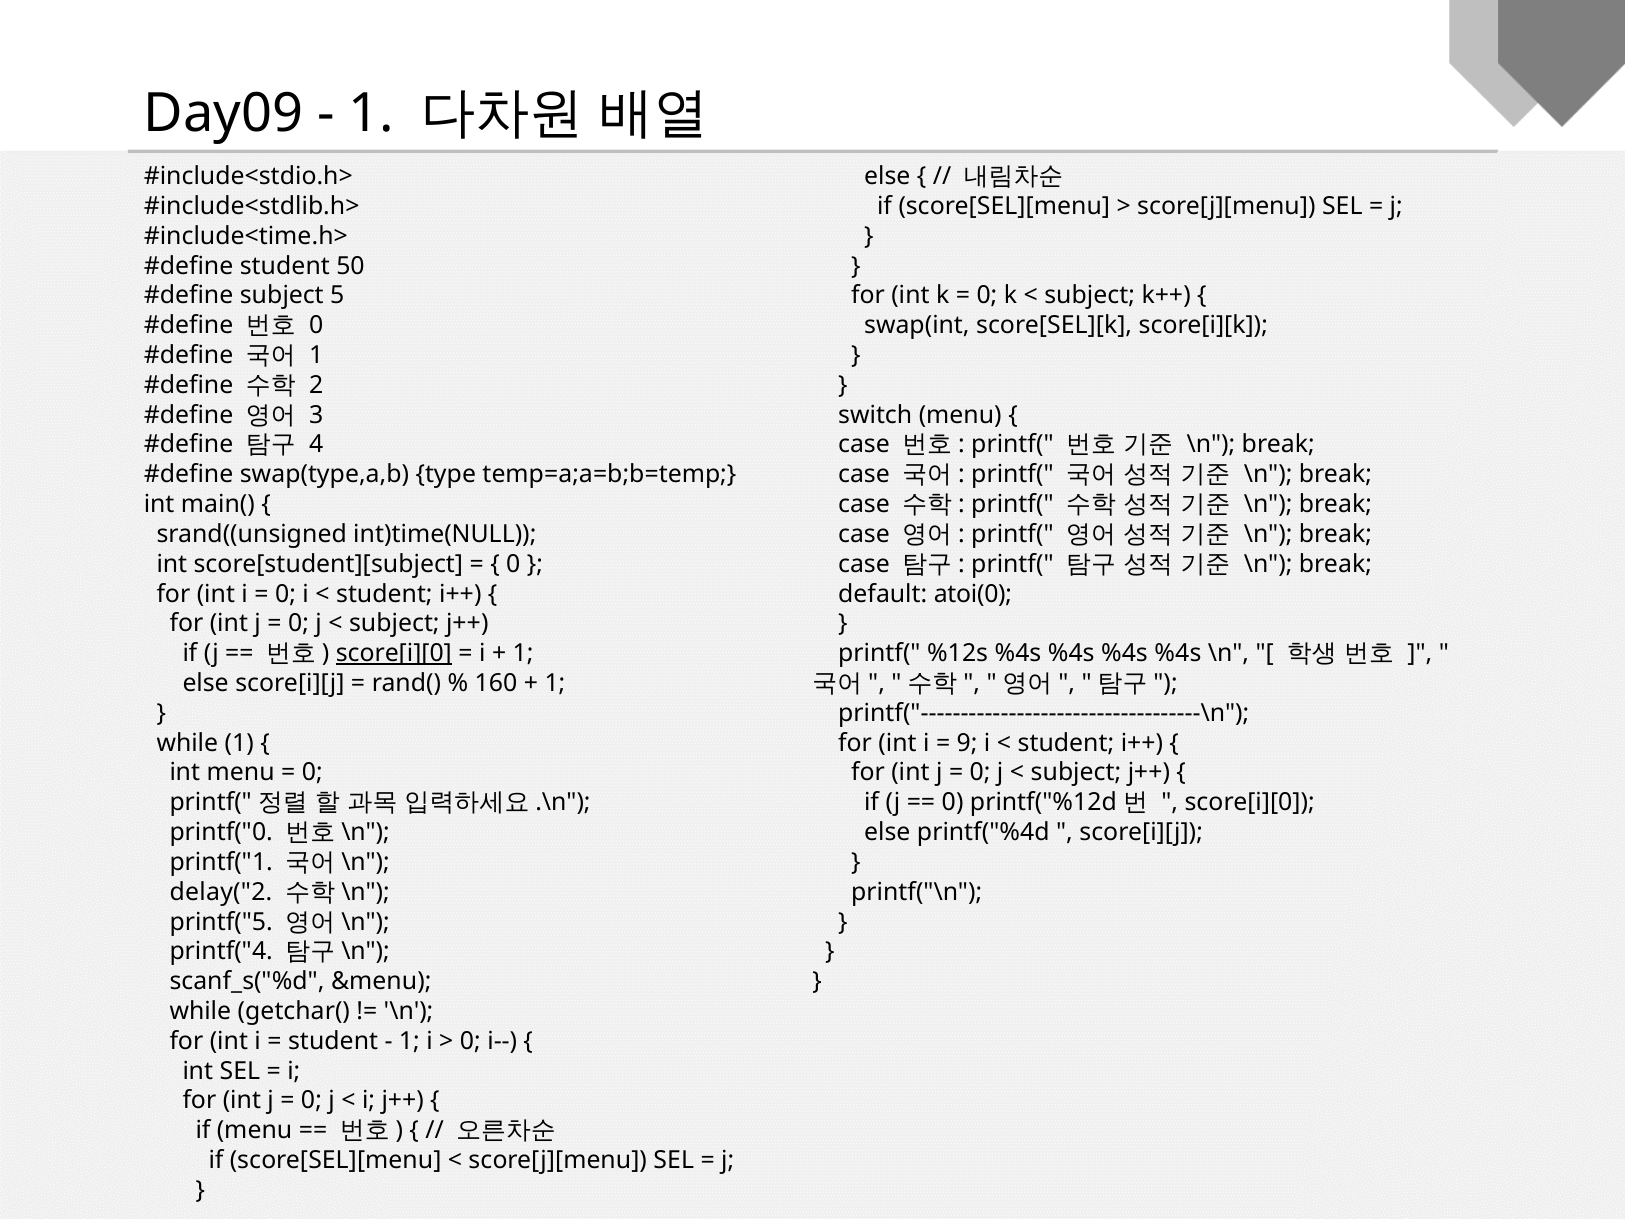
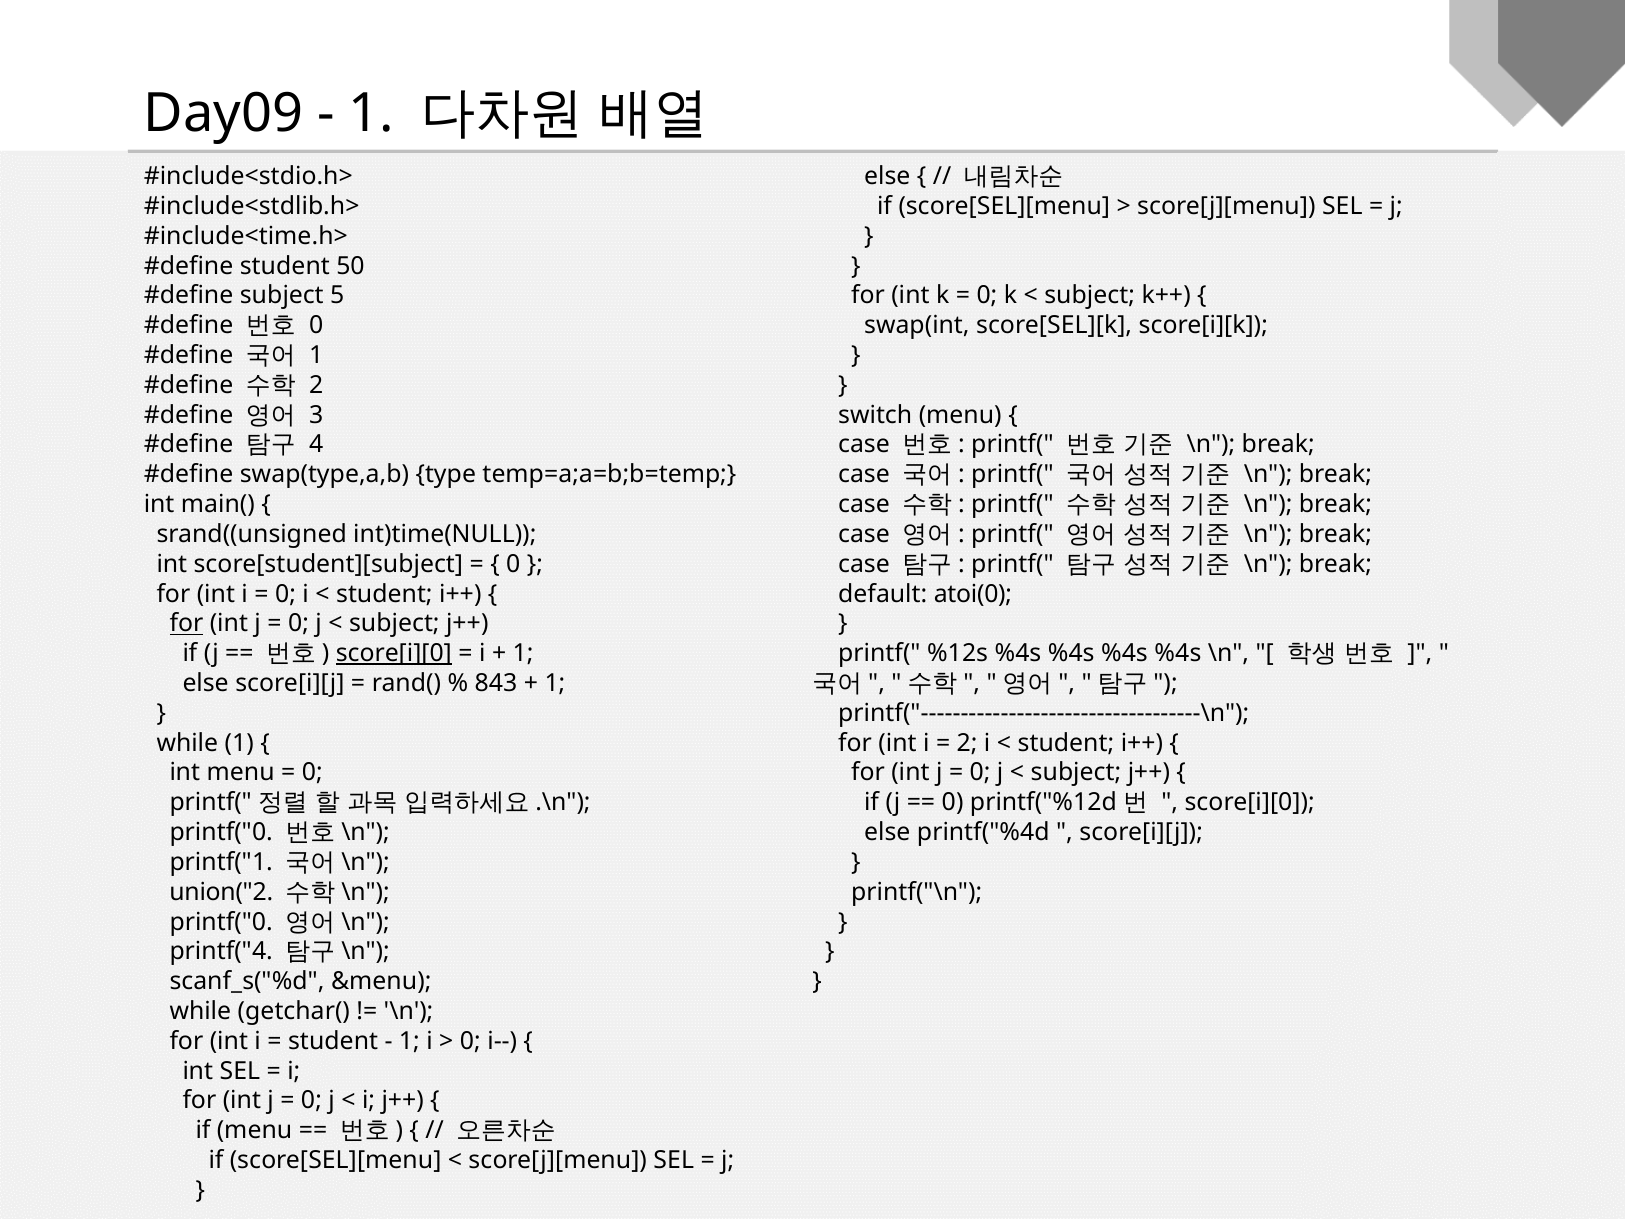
for underline: none -> present (186, 624)
160: 160 -> 843 (496, 683)
9: 9 -> 2 (967, 743)
delay("2: delay("2 -> union("2 (221, 892)
printf("5: printf("5 -> printf("0 (221, 922)
